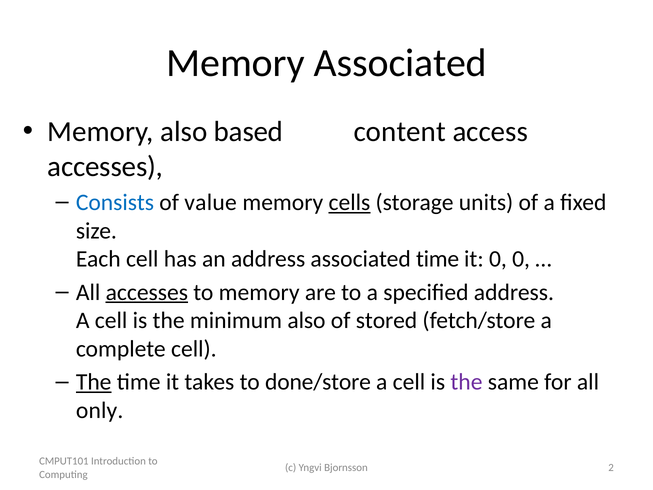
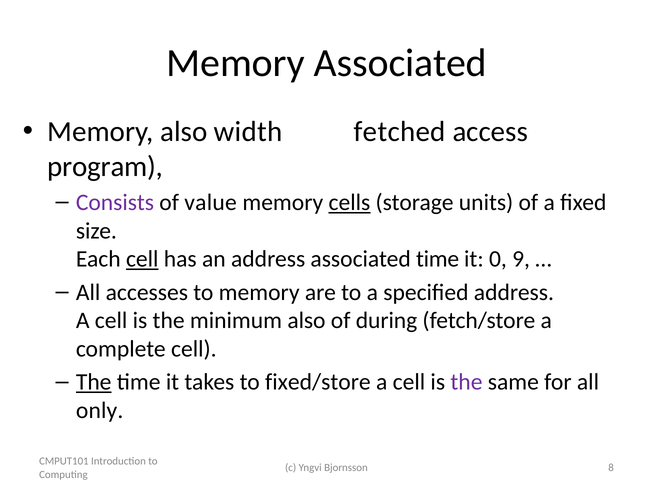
based: based -> width (248, 132)
content: content -> fetched (400, 132)
accesses: accesses -> program (105, 166)
Consists colour: blue -> purple (115, 202)
cell underline: none -> present (142, 259)
0 0: 0 -> 9 (521, 259)
accesses underline: present -> none (147, 292)
stored: stored -> during (387, 320)
done/store: done/store -> fixed/store (318, 382)
2: 2 -> 8 (611, 468)
